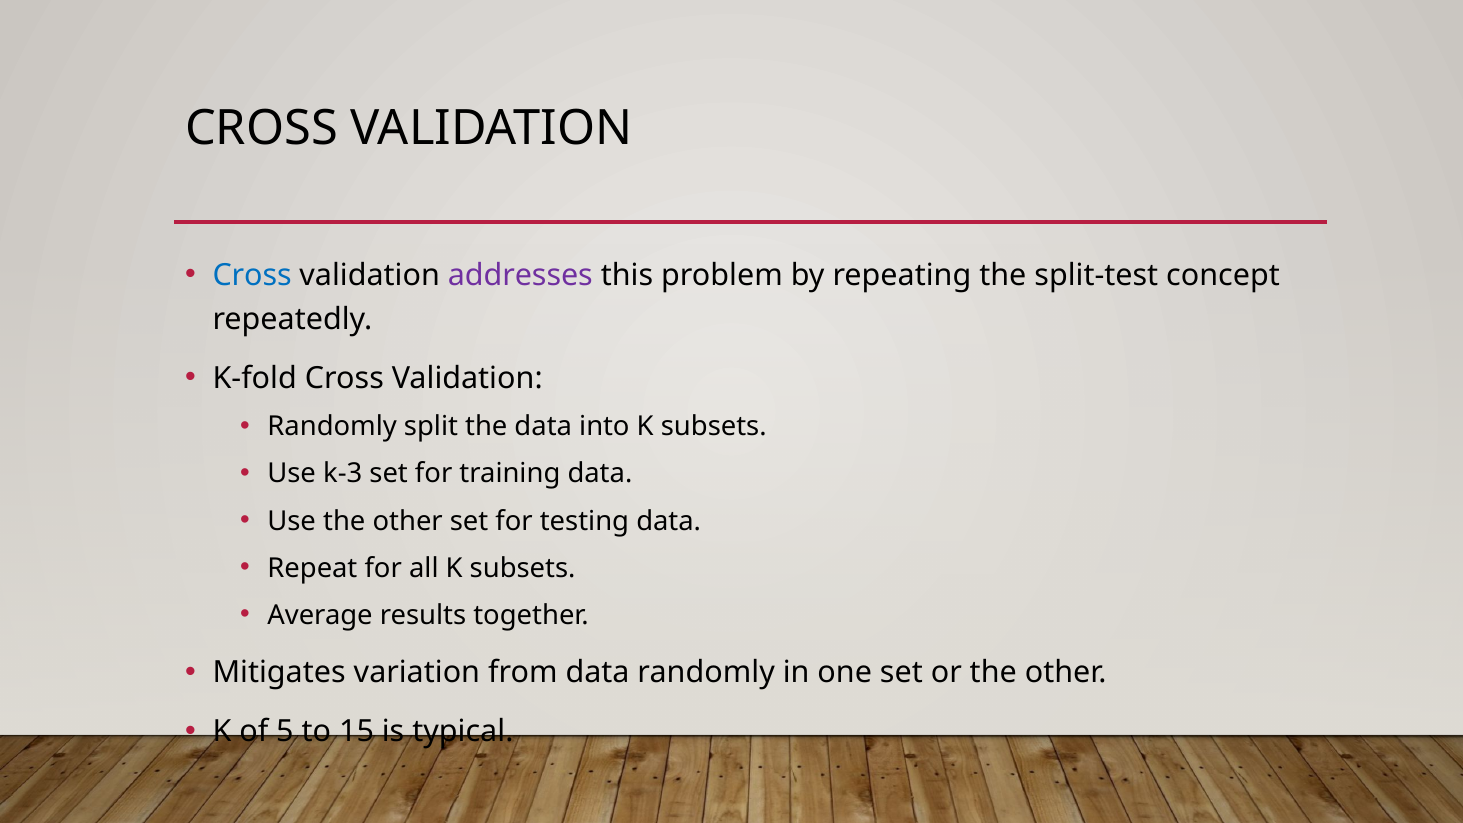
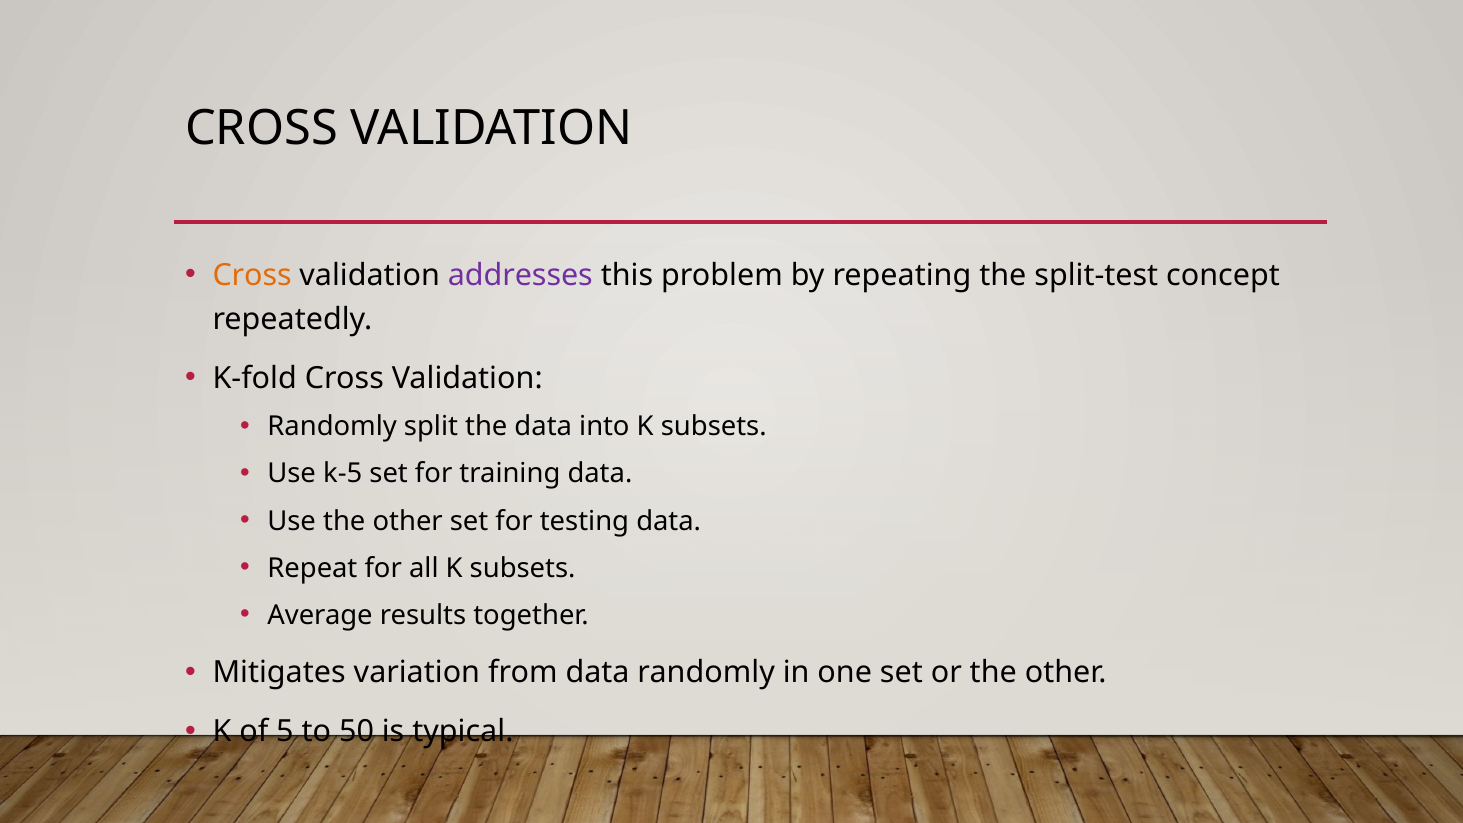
Cross colour: blue -> orange (252, 275)
k-3: k-3 -> k-5 (343, 474)
15: 15 -> 50 (357, 732)
